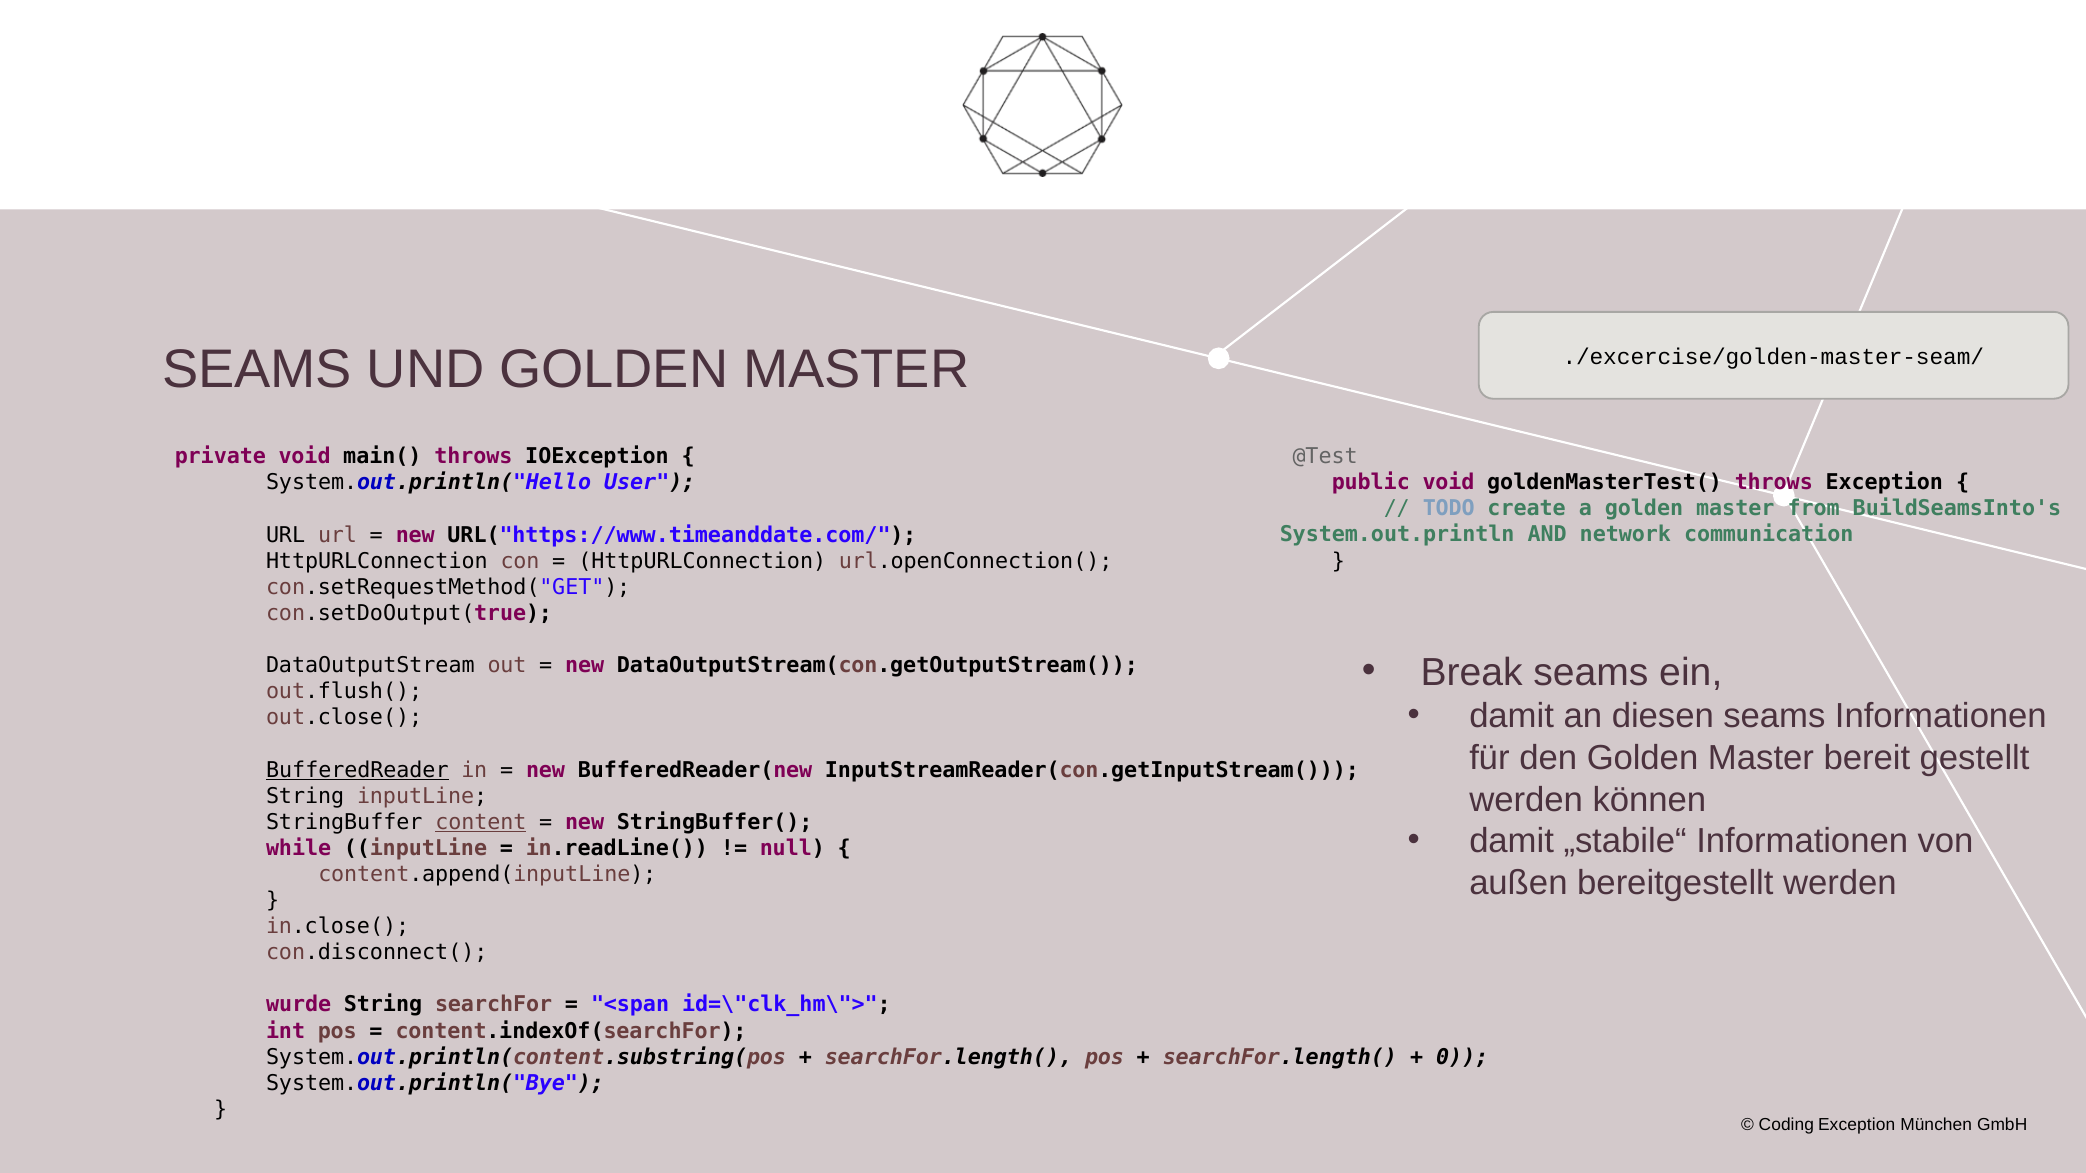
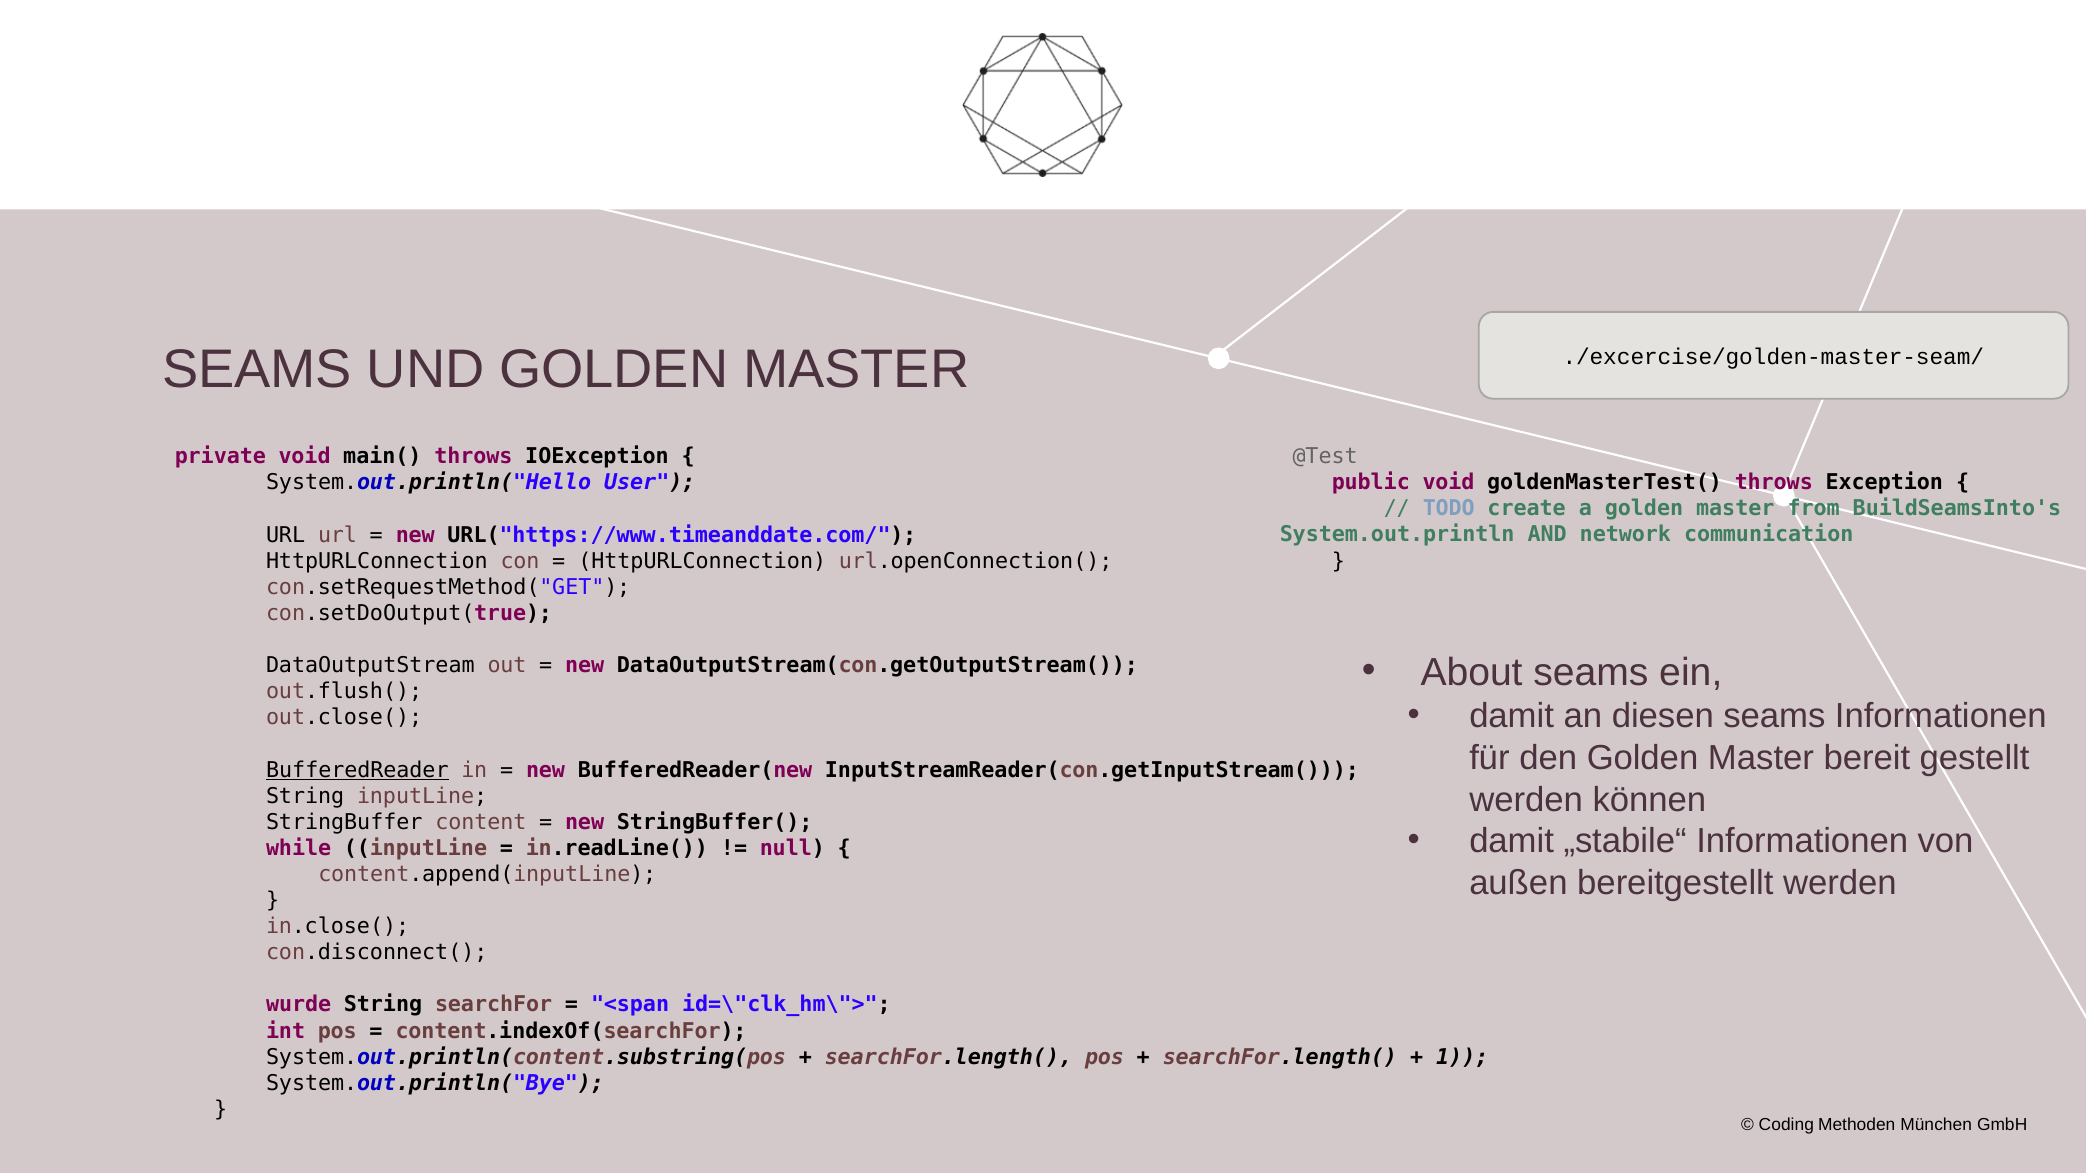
Break: Break -> About (1472, 672)
content underline: present -> none (481, 822)
0: 0 -> 1 (1462, 1057)
Coding Exception: Exception -> Methoden (1857, 1125)
